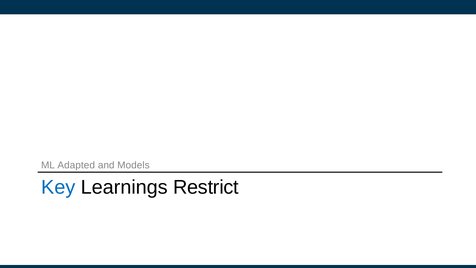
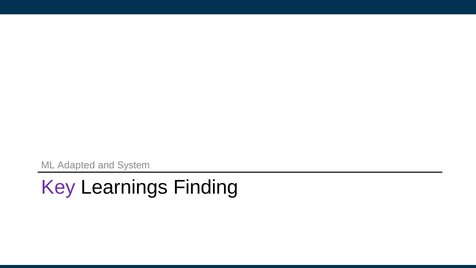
Models: Models -> System (134, 165)
Key colour: blue -> purple (58, 187)
Restrict: Restrict -> Finding (206, 187)
